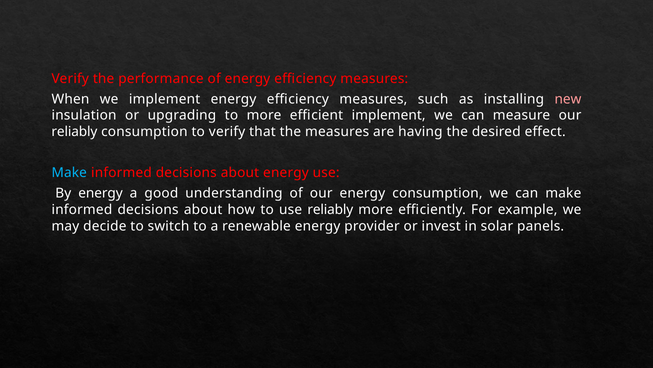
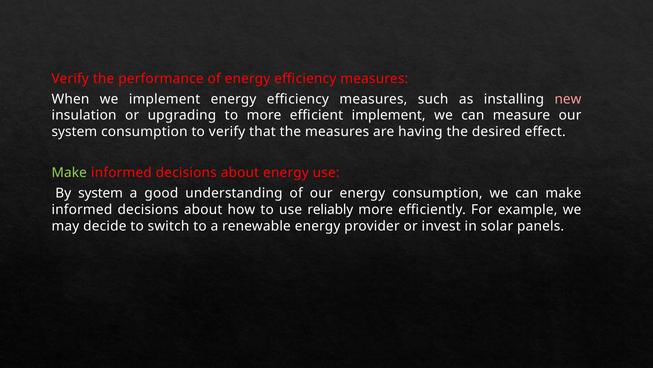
reliably: reliably -> system (74, 132)
Make colour: light blue -> light green (69, 172)
By energy: energy -> system (101, 193)
